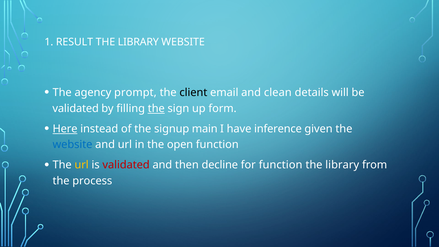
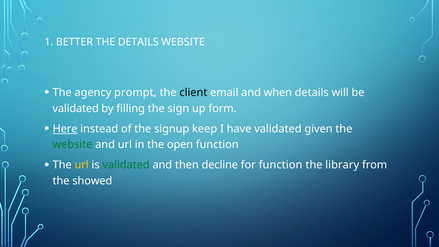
RESULT: RESULT -> BETTER (74, 42)
LIBRARY: LIBRARY -> DETAILS (138, 42)
clean: clean -> when (278, 93)
the underline: present -> none (156, 108)
main: main -> keep (205, 129)
have inference: inference -> validated (278, 129)
website colour: blue -> green (73, 145)
validated colour: red -> green (126, 165)
process: process -> showed (92, 181)
